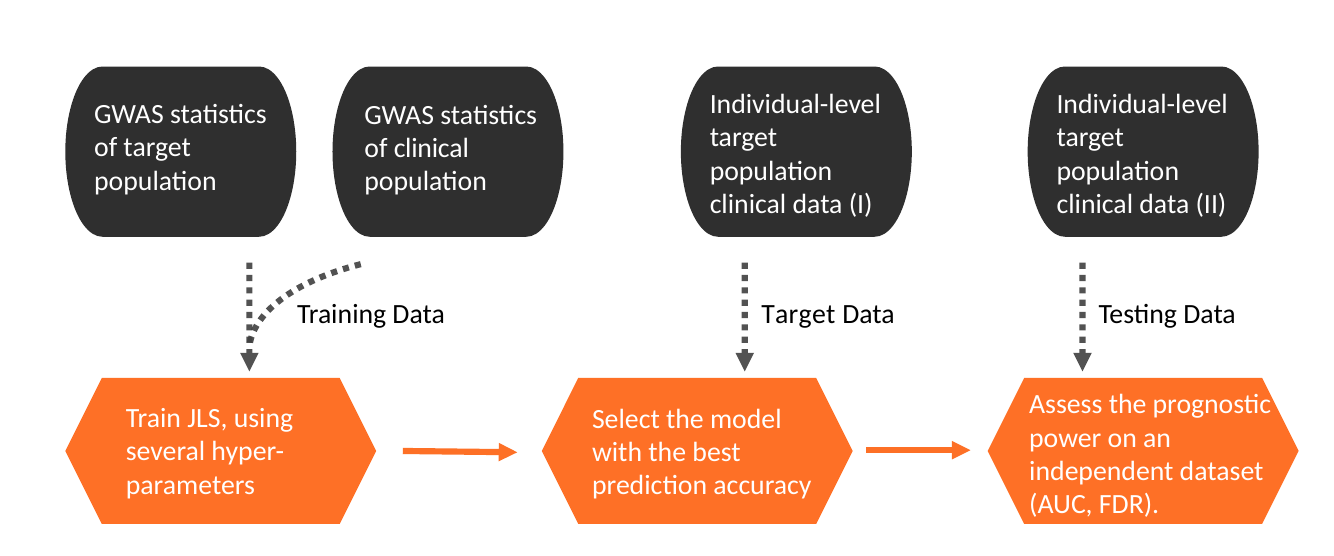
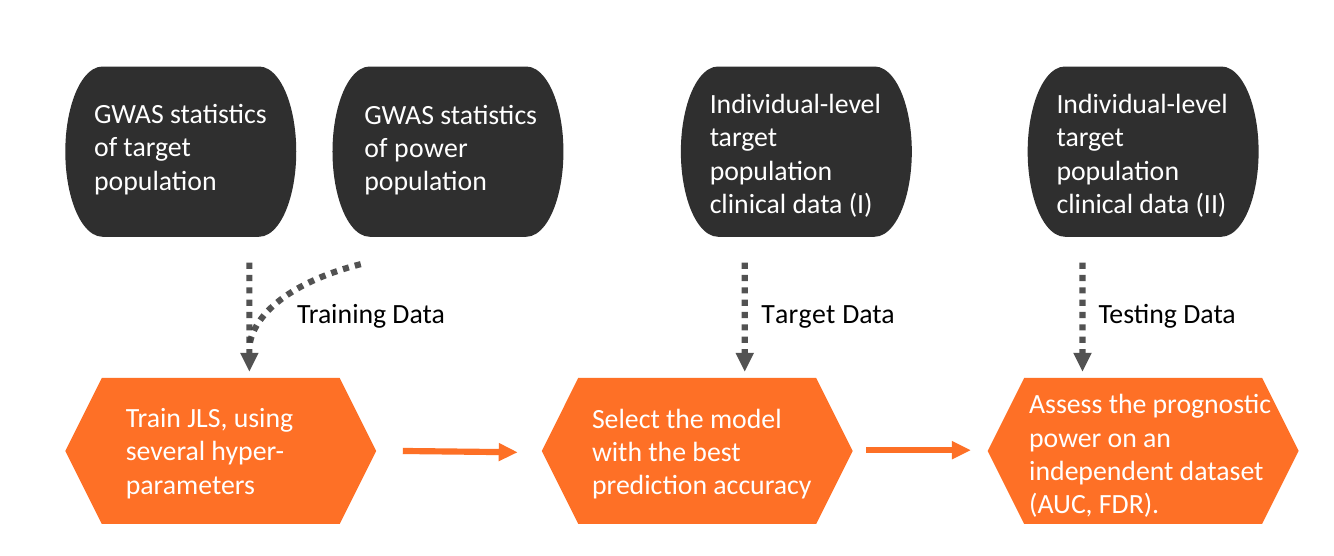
of clinical: clinical -> power (431, 148)
